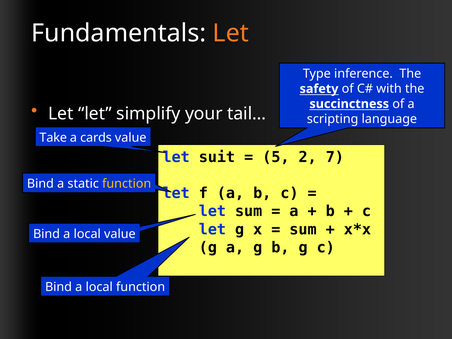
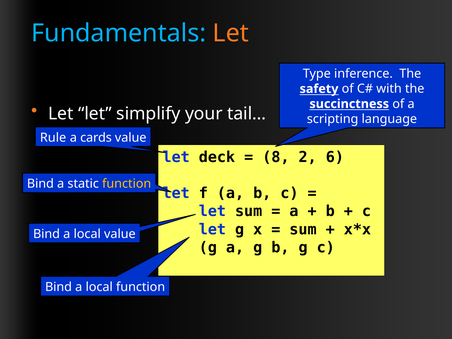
Fundamentals colour: white -> light blue (119, 33)
Take: Take -> Rule (53, 138)
suit: suit -> deck (217, 157)
5: 5 -> 8 (276, 157)
7: 7 -> 6 (335, 157)
